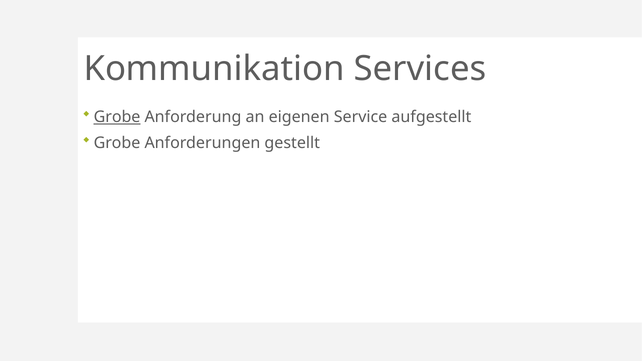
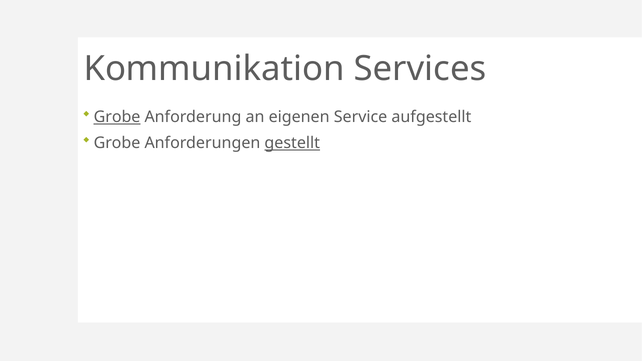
gestellt underline: none -> present (292, 143)
